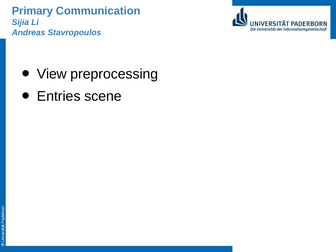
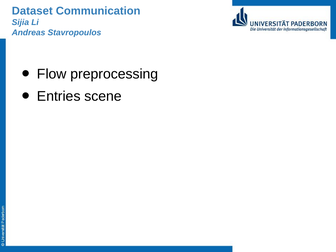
Primary: Primary -> Dataset (32, 11)
View: View -> Flow (52, 74)
